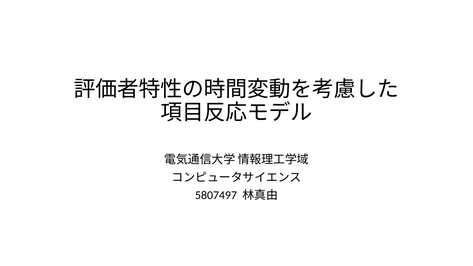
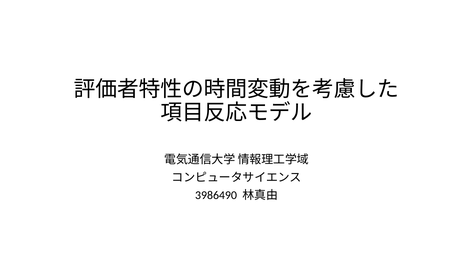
5807497: 5807497 -> 3986490 (216, 195)
